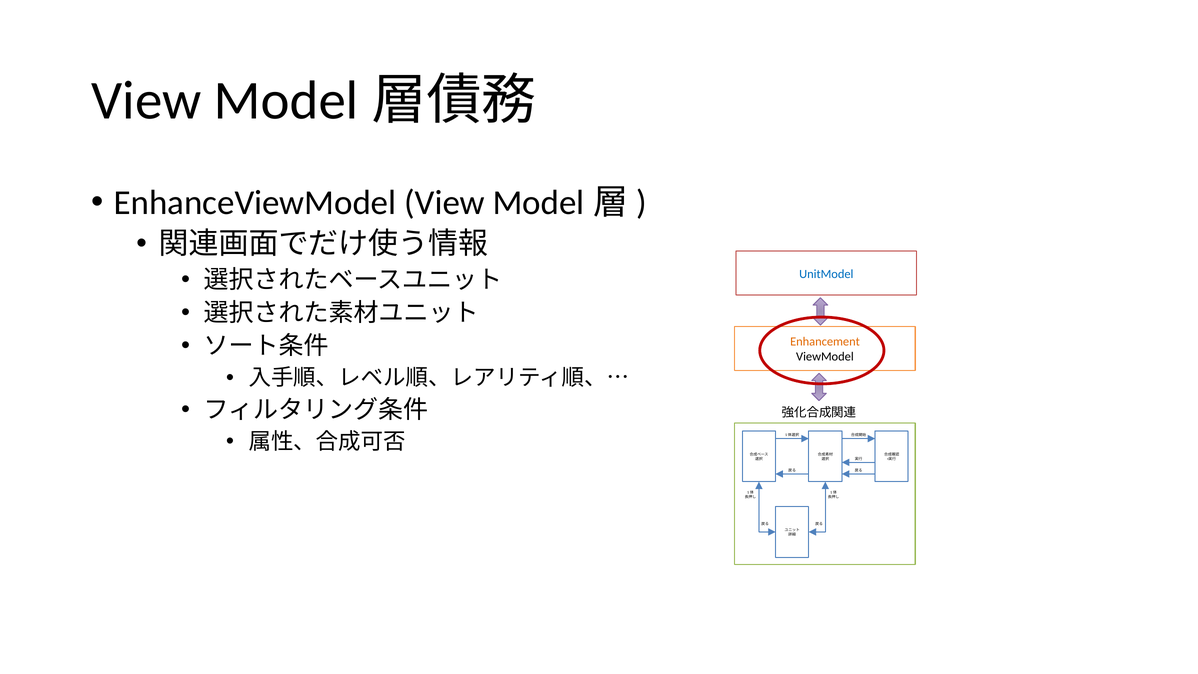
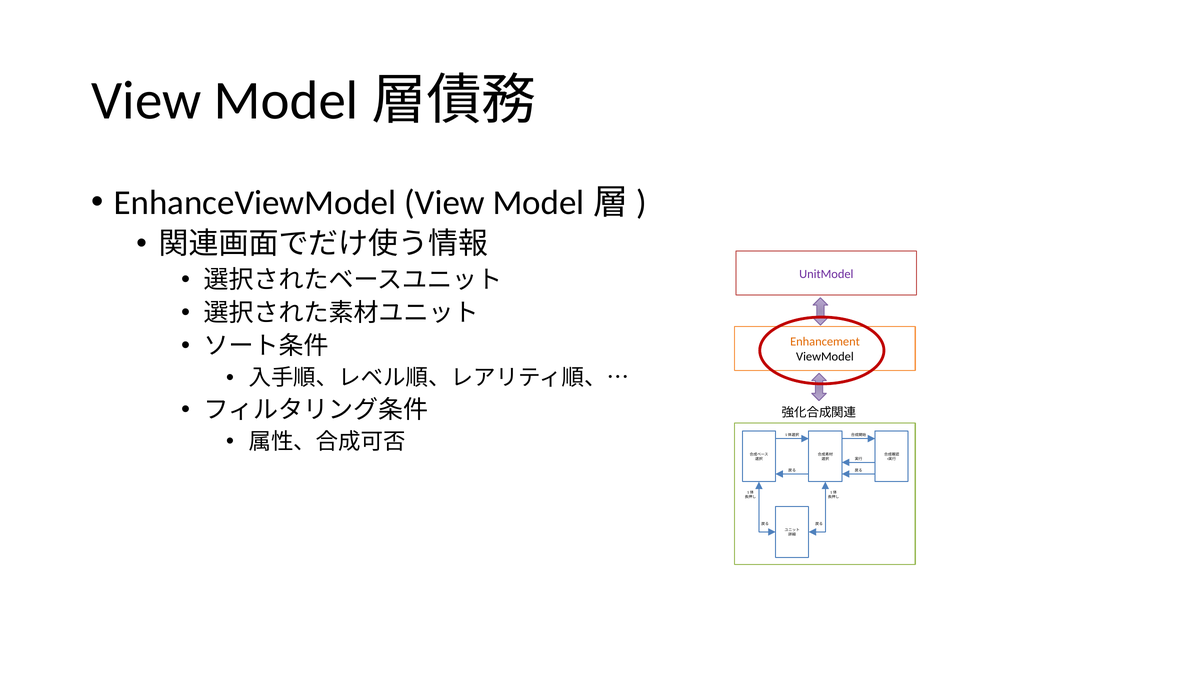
UnitModel colour: blue -> purple (826, 274)
